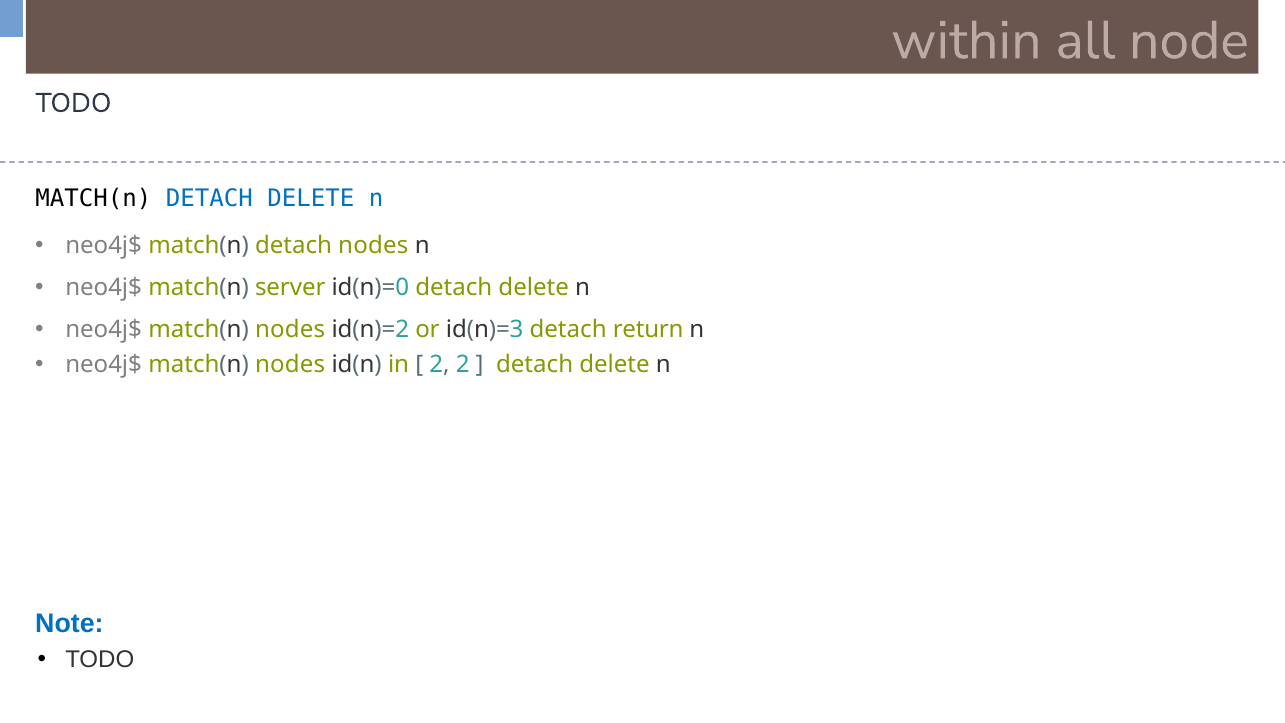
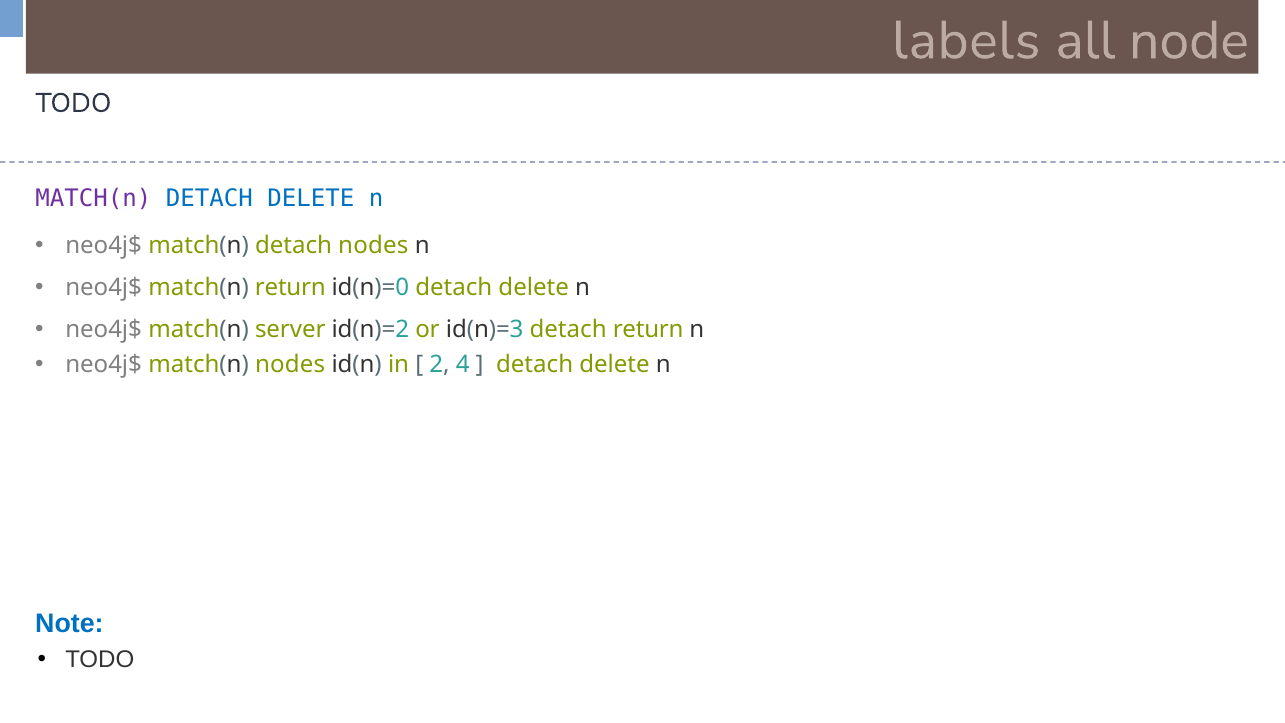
within: within -> labels (966, 41)
MATCH(n colour: black -> purple (93, 199)
match(n server: server -> return (290, 288)
nodes: nodes -> server (290, 329)
2 2: 2 -> 4 (463, 365)
